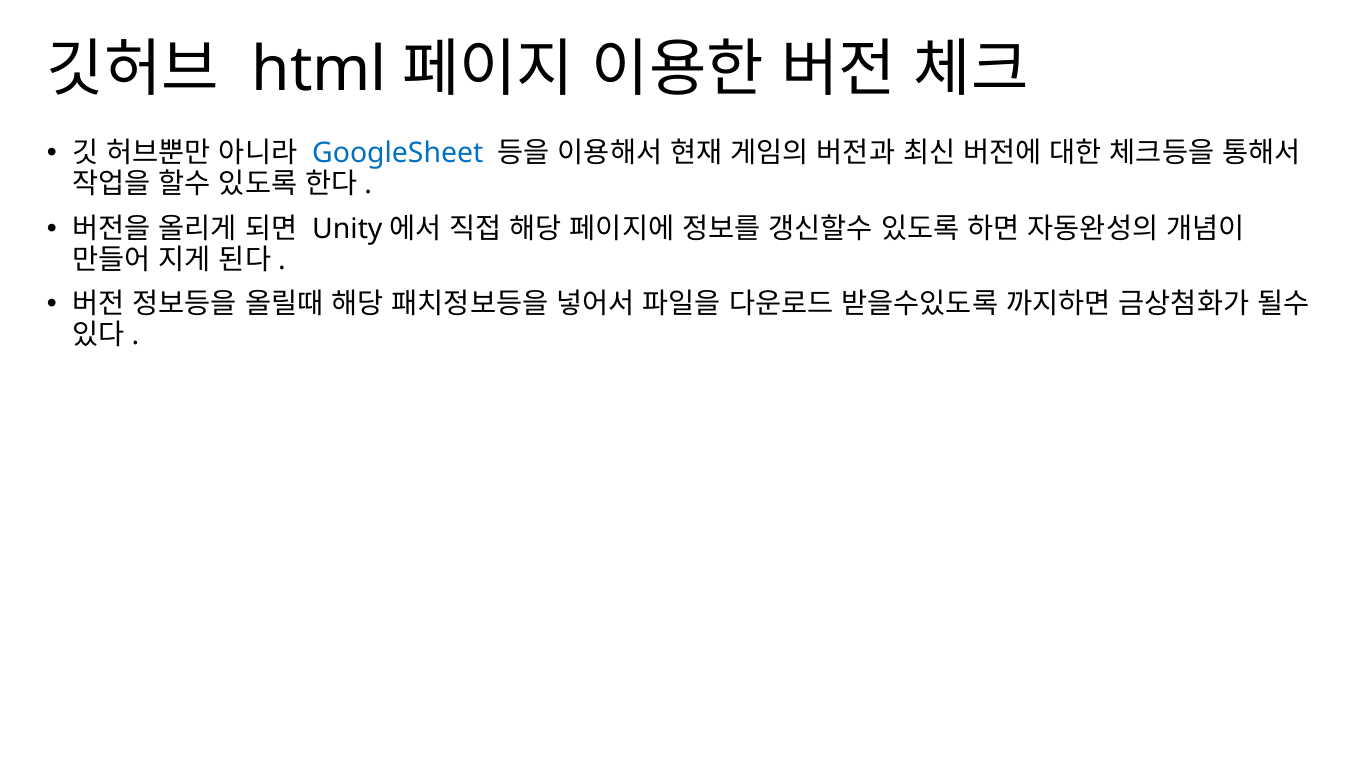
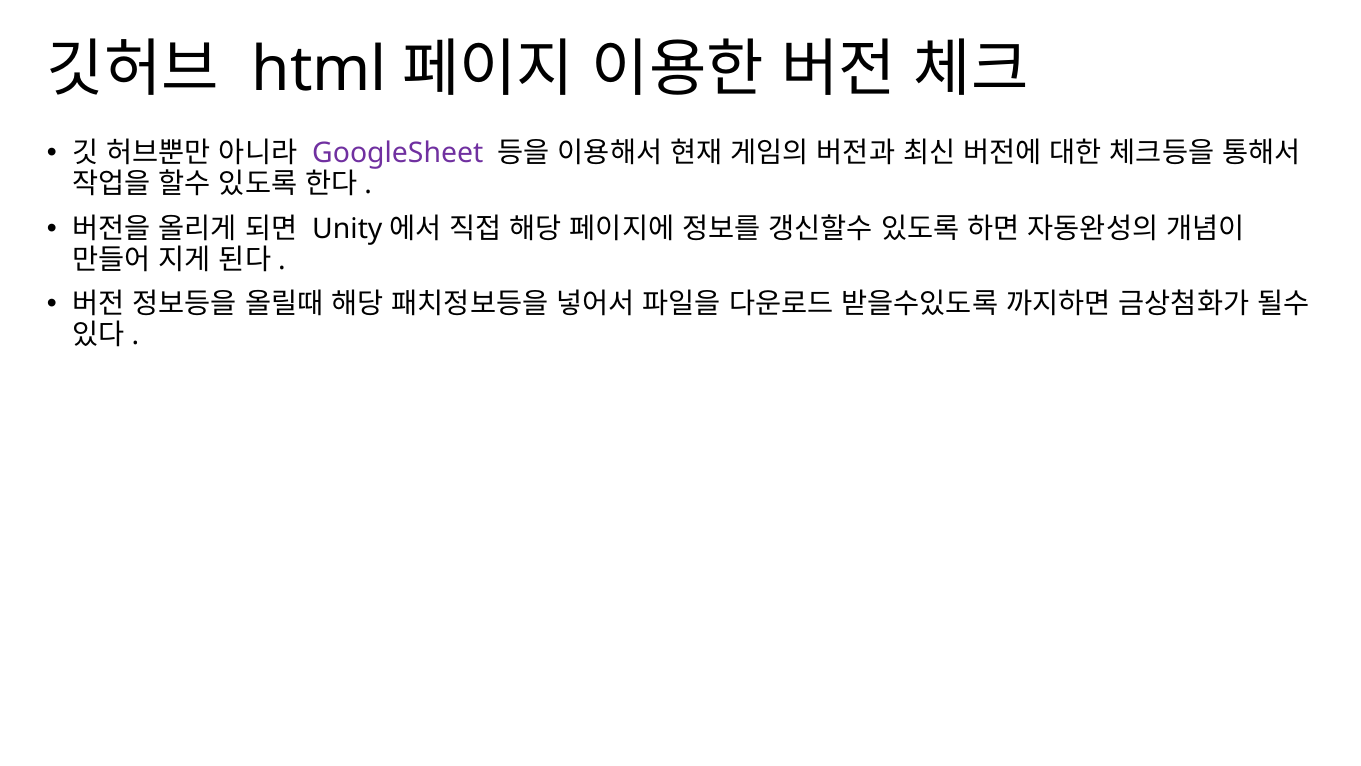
GoogleSheet colour: blue -> purple (398, 153)
